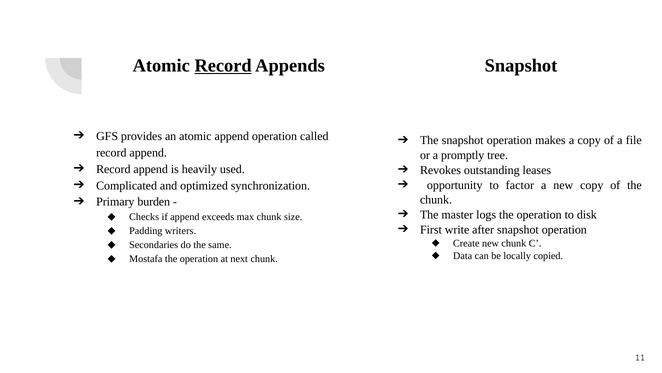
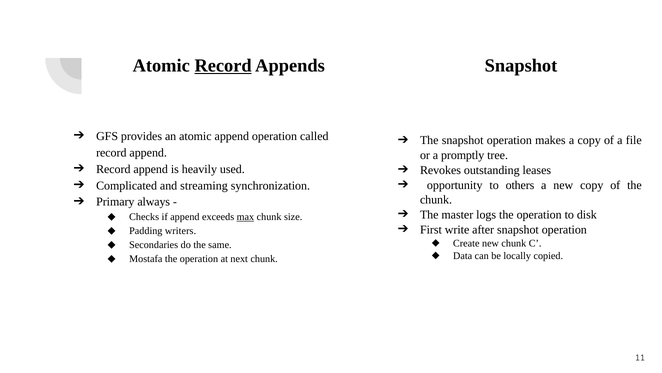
factor: factor -> others (520, 185)
optimized: optimized -> streaming (204, 185)
burden: burden -> always (154, 202)
max underline: none -> present (245, 217)
